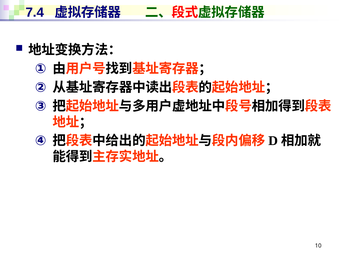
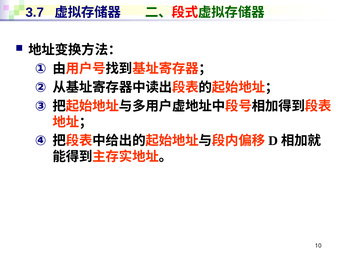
7.4: 7.4 -> 3.7 (35, 12)
